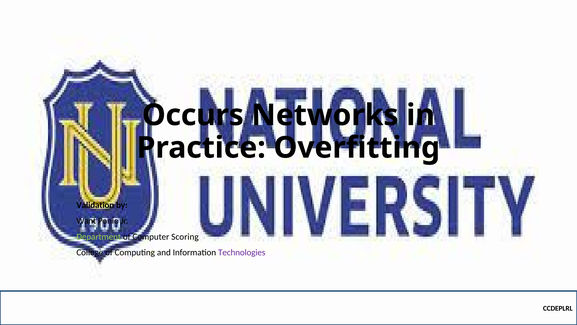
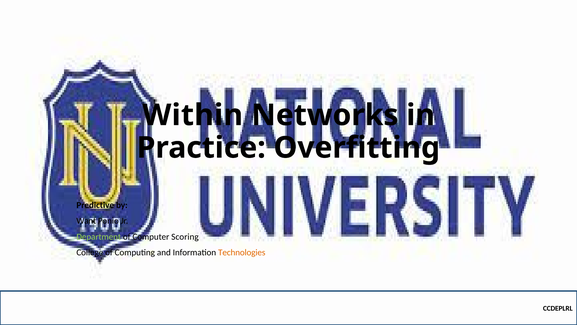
Occurs: Occurs -> Within (193, 115)
Validation: Validation -> Predictive (95, 205)
Technologies colour: purple -> orange (242, 252)
